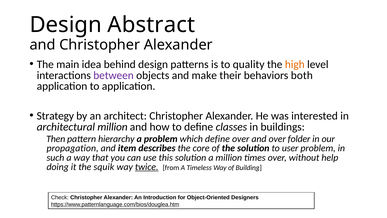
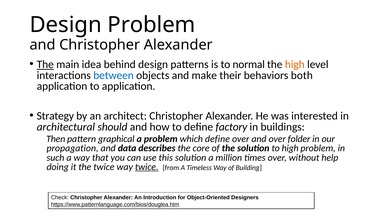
Design Abstract: Abstract -> Problem (151, 25)
The underline: none -> present (45, 64)
quality: quality -> normal (249, 64)
between colour: purple -> blue (114, 75)
architectural million: million -> should (112, 127)
classes: classes -> factory (231, 127)
hierarchy: hierarchy -> graphical (116, 139)
item: item -> data (127, 148)
to user: user -> high (290, 148)
the squik: squik -> twice (104, 167)
